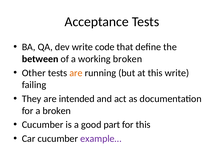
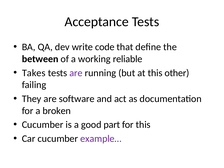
working broken: broken -> reliable (128, 59)
Other: Other -> Takes (34, 73)
are colour: orange -> purple (76, 73)
this write: write -> other (177, 73)
intended: intended -> software (77, 99)
